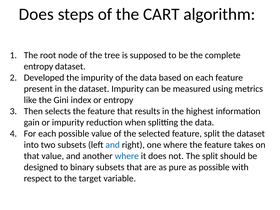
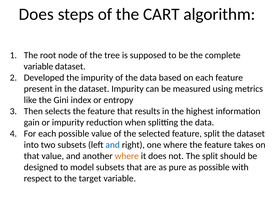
entropy: entropy -> variable (38, 66)
where colour: blue -> orange (127, 156)
binary: binary -> model (82, 167)
